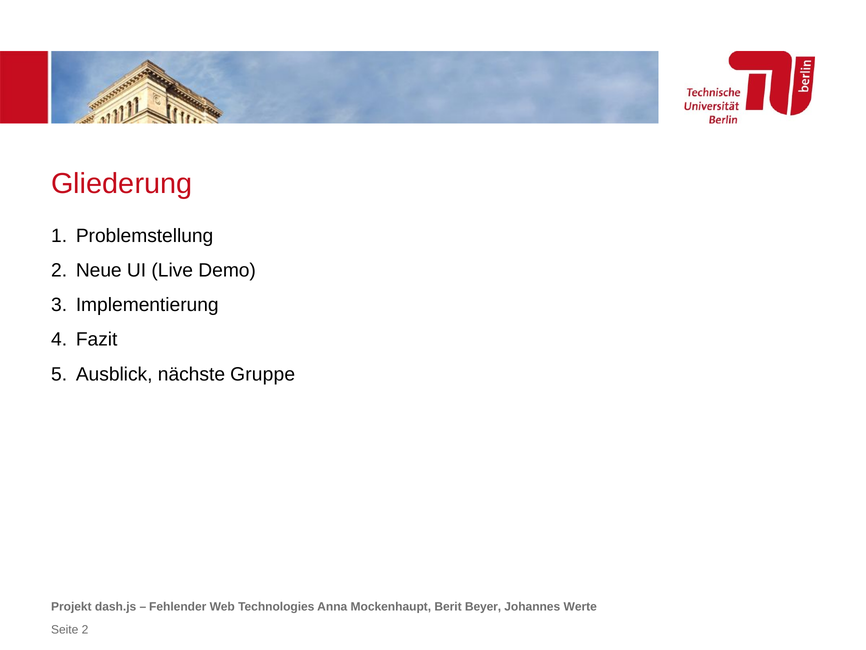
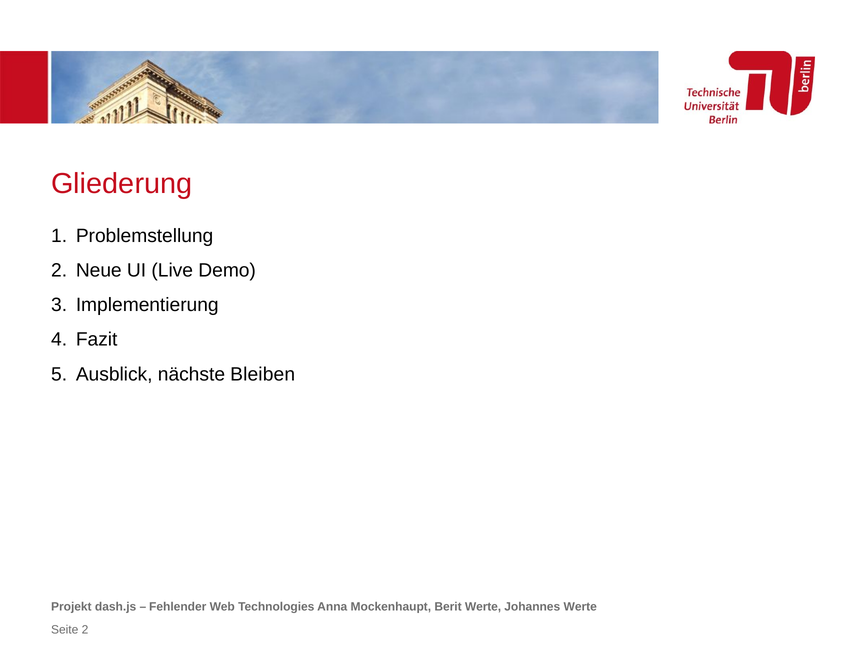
Gruppe: Gruppe -> Bleiben (263, 374)
Berit Beyer: Beyer -> Werte (483, 606)
